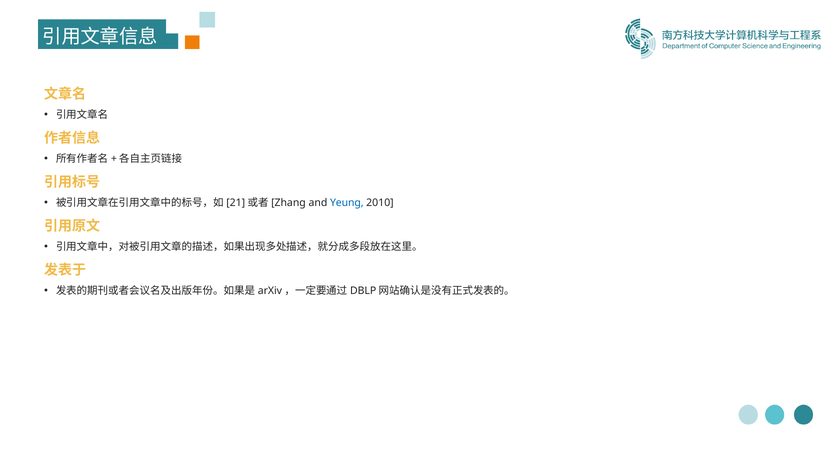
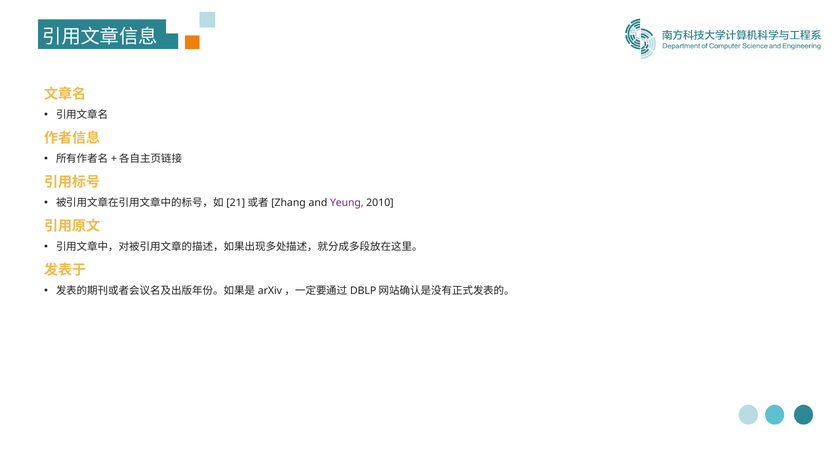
Yeung colour: blue -> purple (347, 203)
